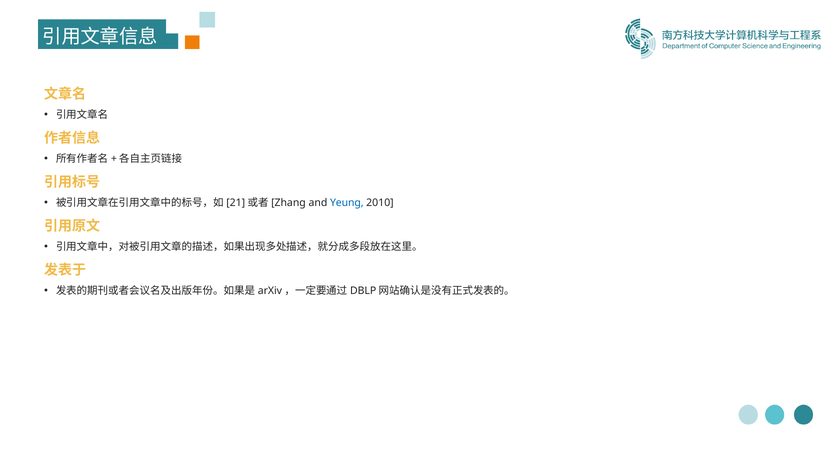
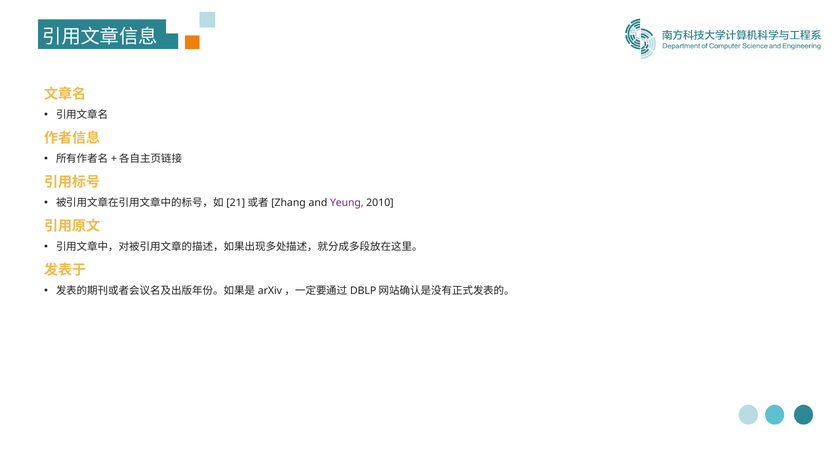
Yeung colour: blue -> purple (347, 203)
